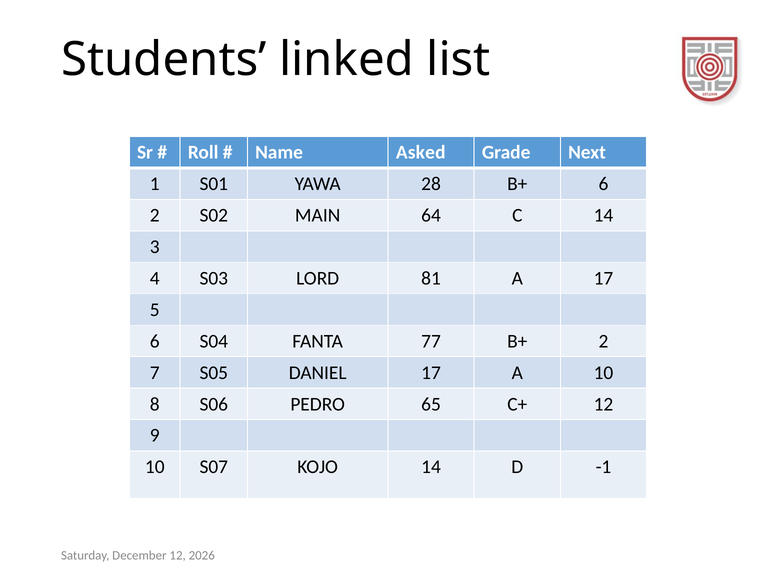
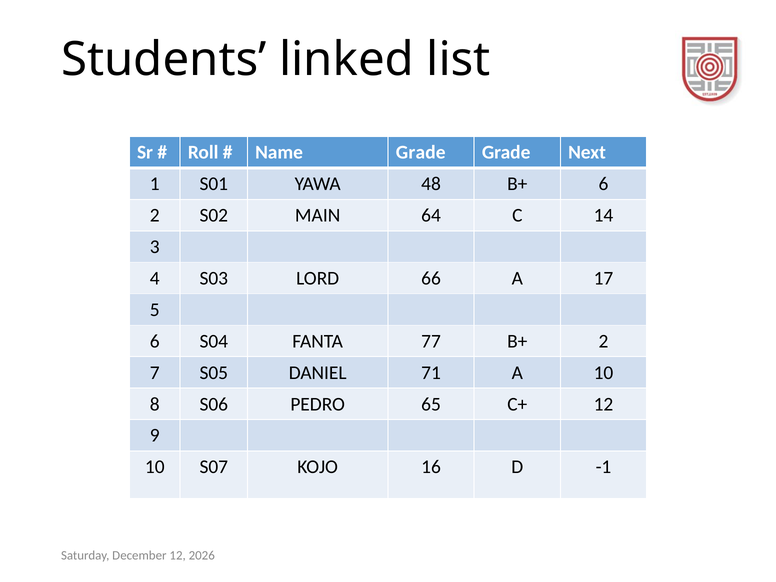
Name Asked: Asked -> Grade (421, 152)
28: 28 -> 48 (431, 184)
81: 81 -> 66 (431, 278)
DANIEL 17: 17 -> 71 (431, 373)
KOJO 14: 14 -> 16 (431, 467)
